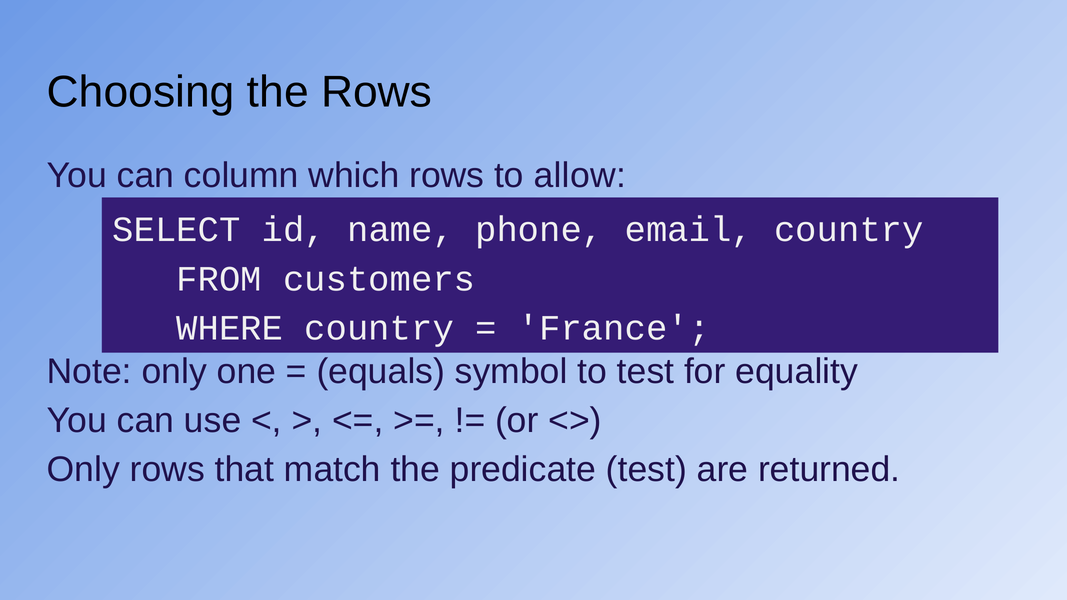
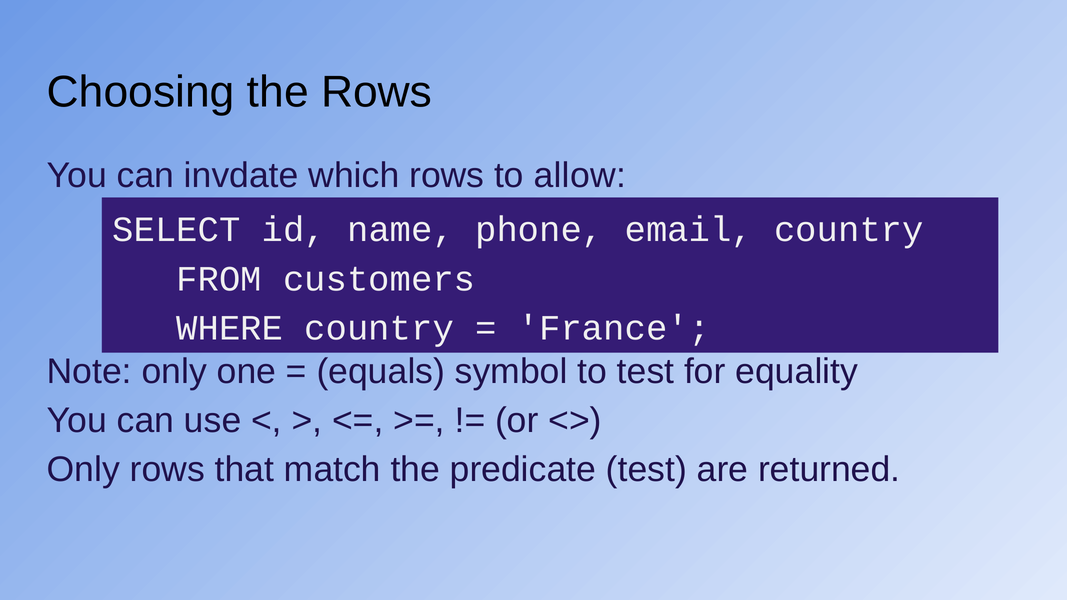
column: column -> invdate (241, 175)
